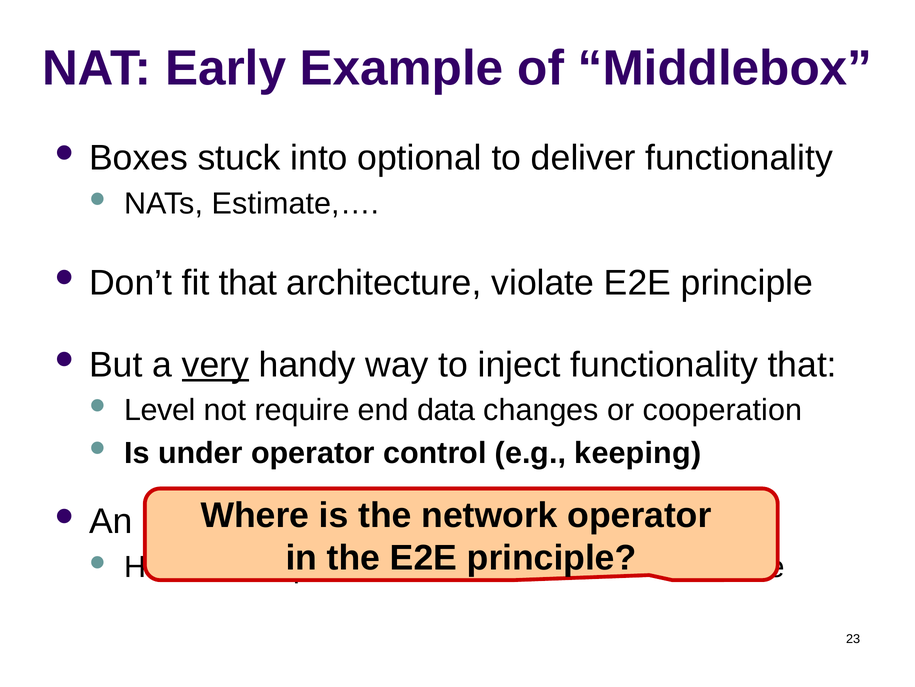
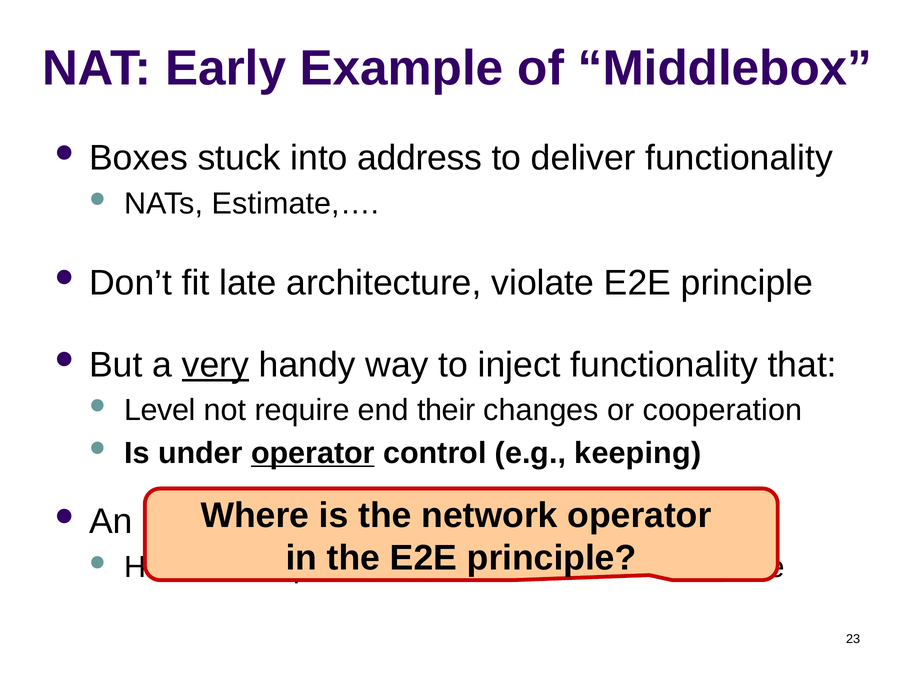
optional: optional -> address (420, 158)
fit that: that -> late (248, 283)
data: data -> their (446, 410)
operator underline: none -> present (313, 453)
